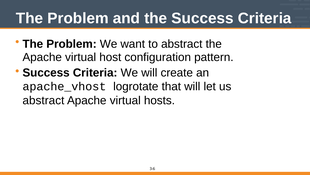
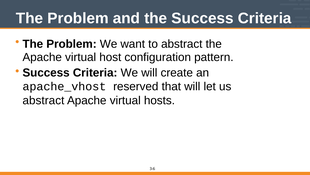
logrotate: logrotate -> reserved (136, 86)
